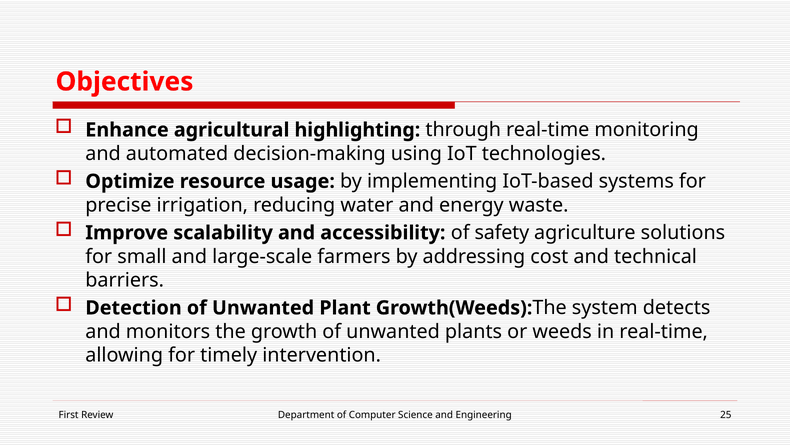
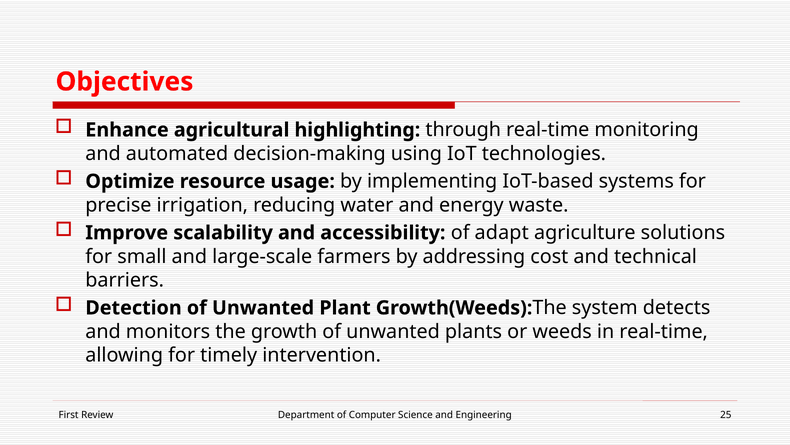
safety: safety -> adapt (502, 232)
